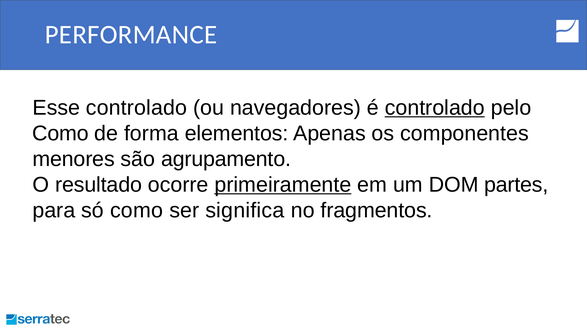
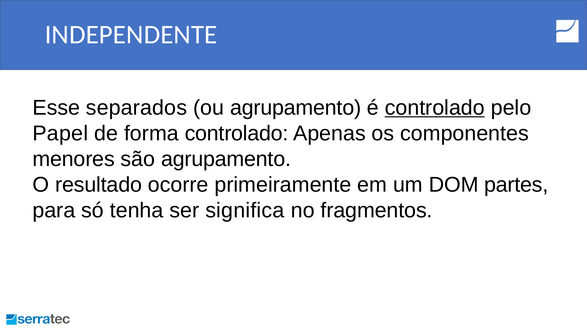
PERFORMANCE: PERFORMANCE -> INDEPENDENTE (131, 35)
Esse controlado: controlado -> separados (137, 108)
ou navegadores: navegadores -> agrupamento (296, 108)
Como: Como -> Papel (60, 133)
forma elementos: elementos -> controlado (237, 133)
primeiramente underline: present -> none (283, 185)
só como: como -> tenha (137, 210)
